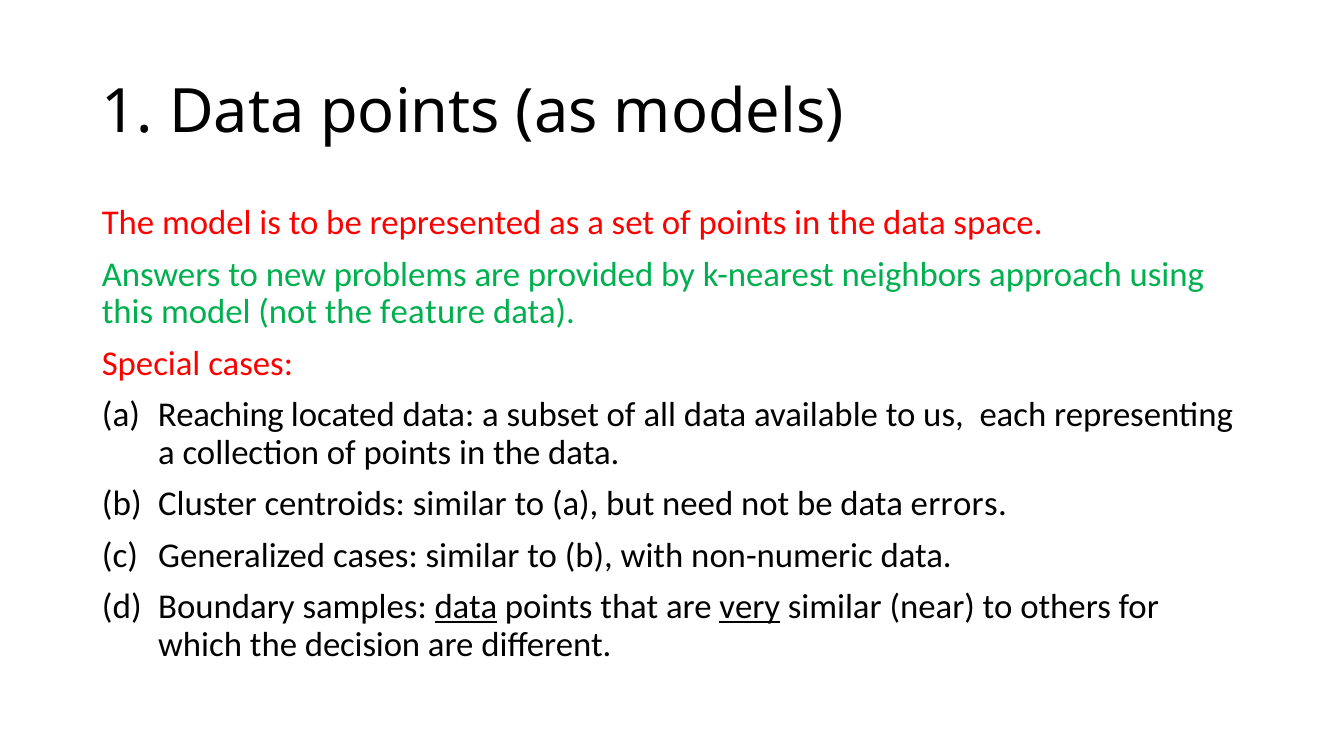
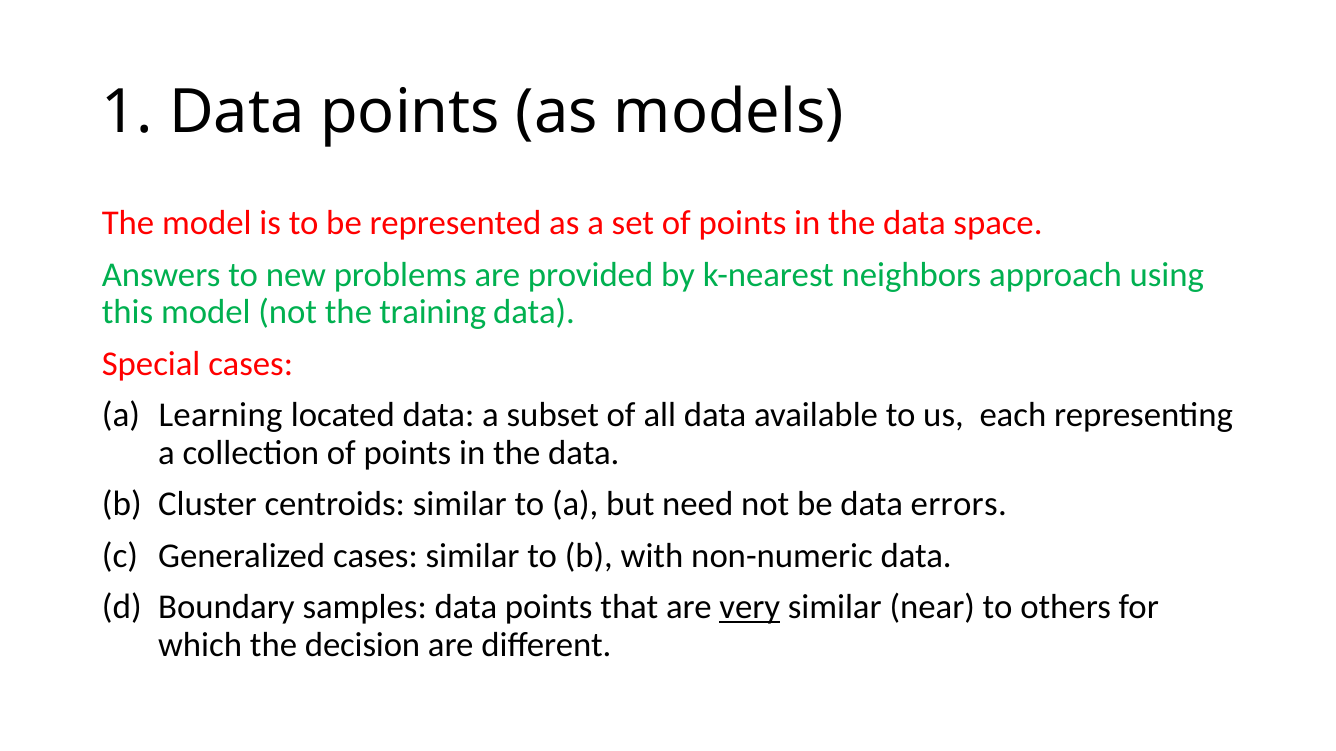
feature: feature -> training (433, 313)
Reaching: Reaching -> Learning (220, 416)
data underline: present -> none (466, 608)
